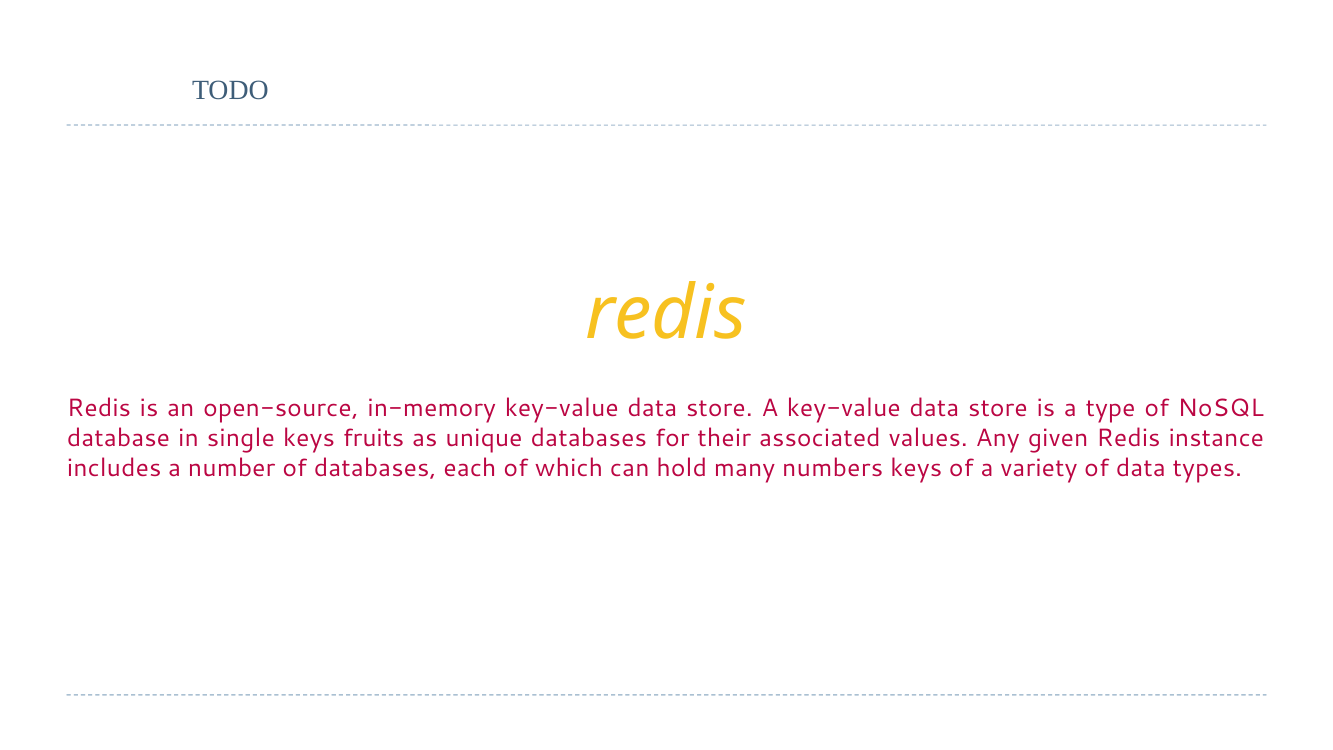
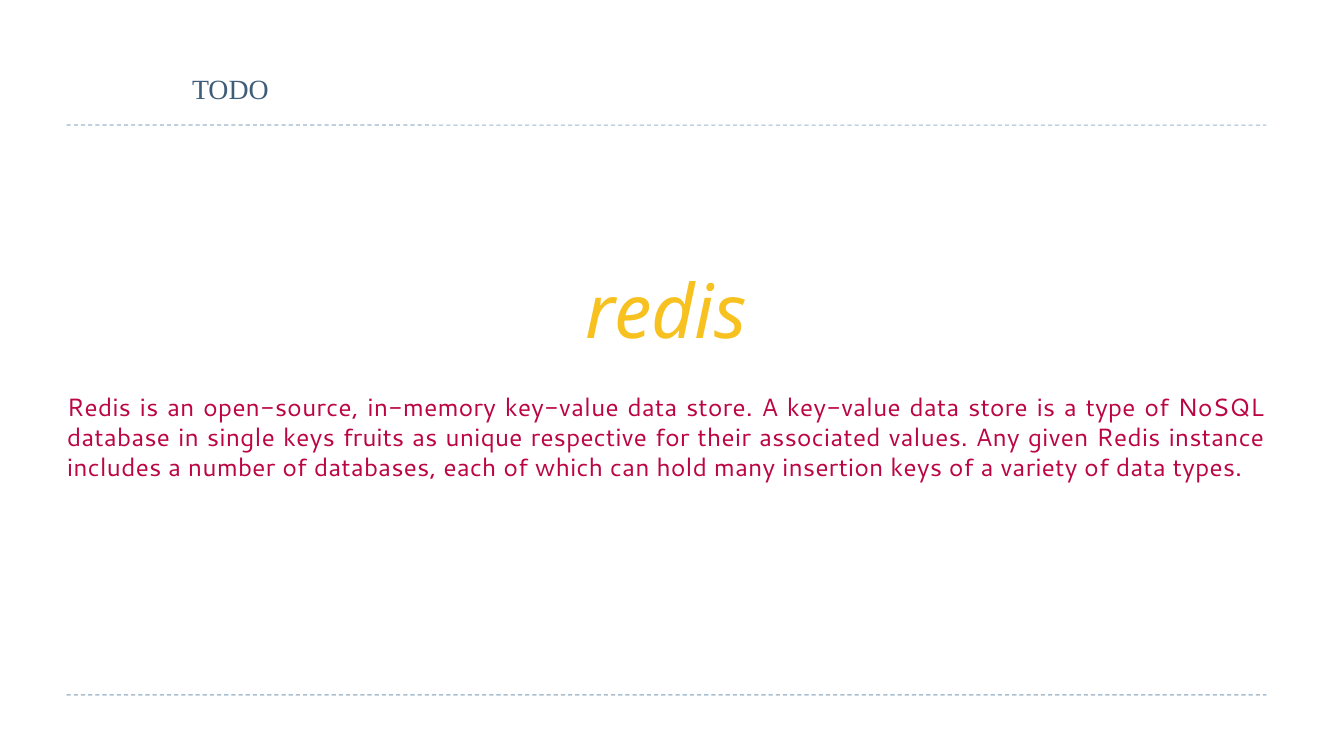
unique databases: databases -> respective (589, 438)
numbers: numbers -> insertion (833, 468)
